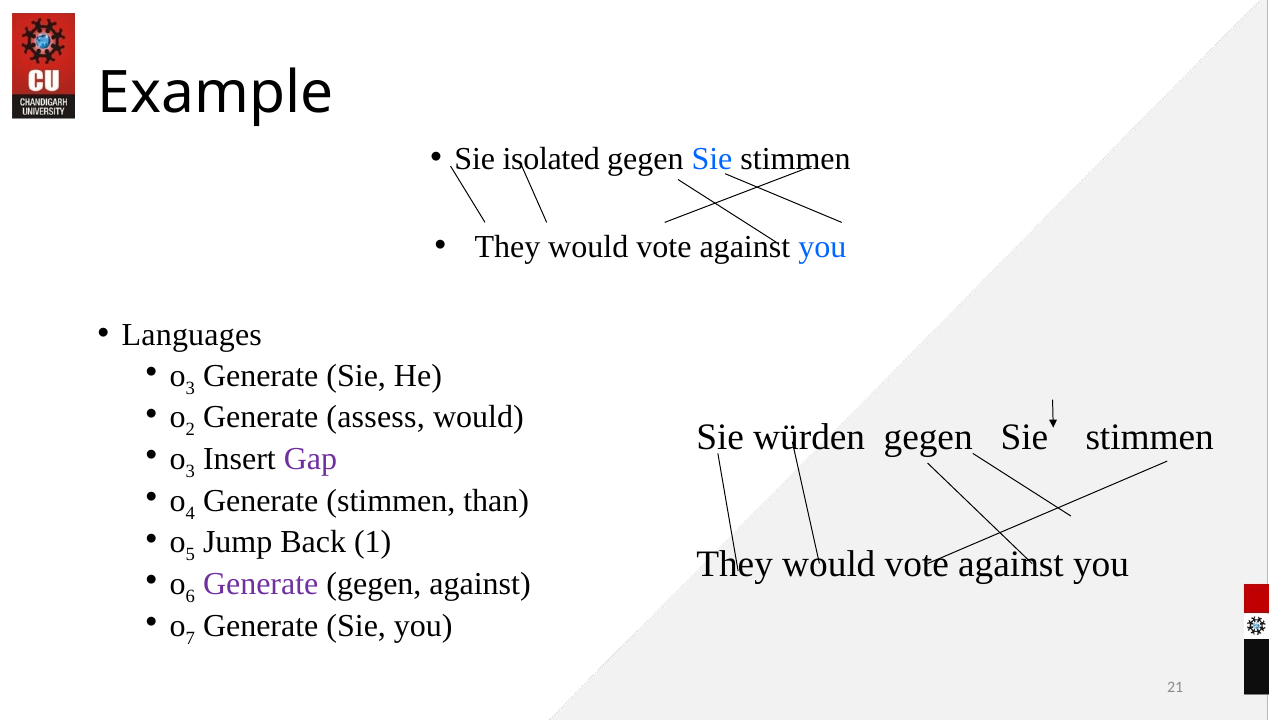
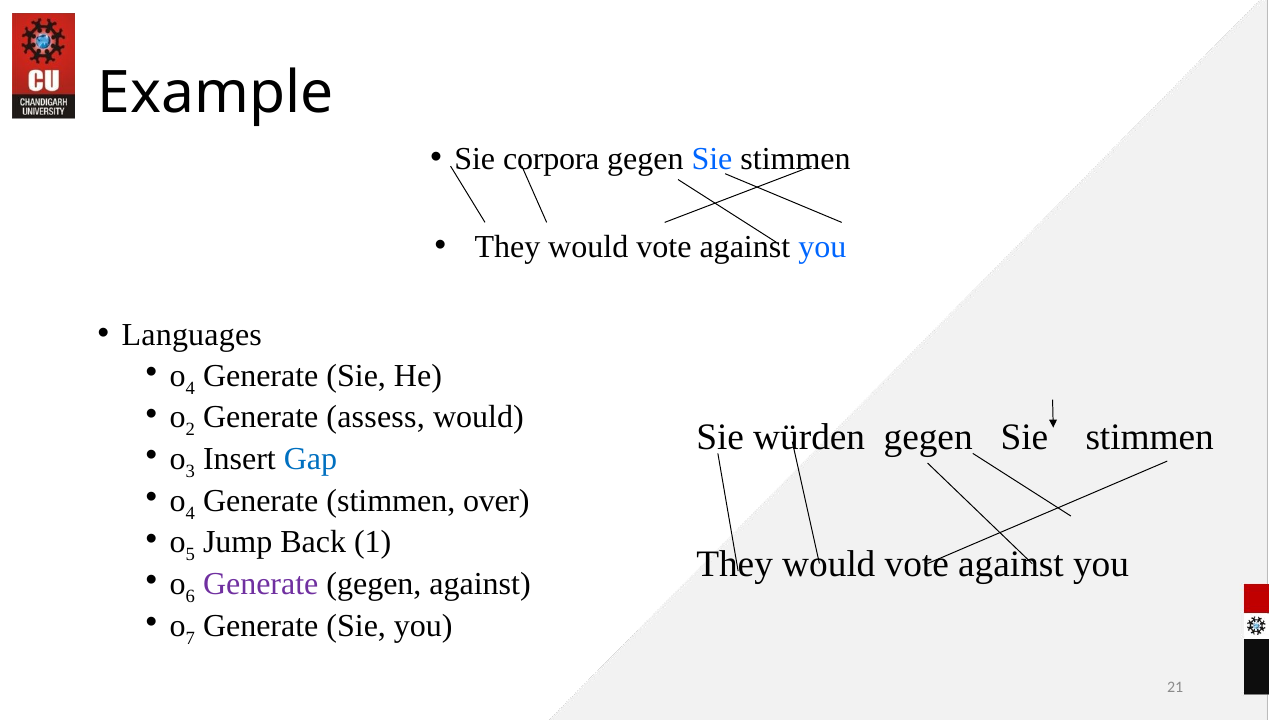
isolated: isolated -> corpora (551, 159)
3: 3 -> 4 (190, 388)
Gap colour: purple -> blue (311, 459)
than: than -> over (496, 501)
